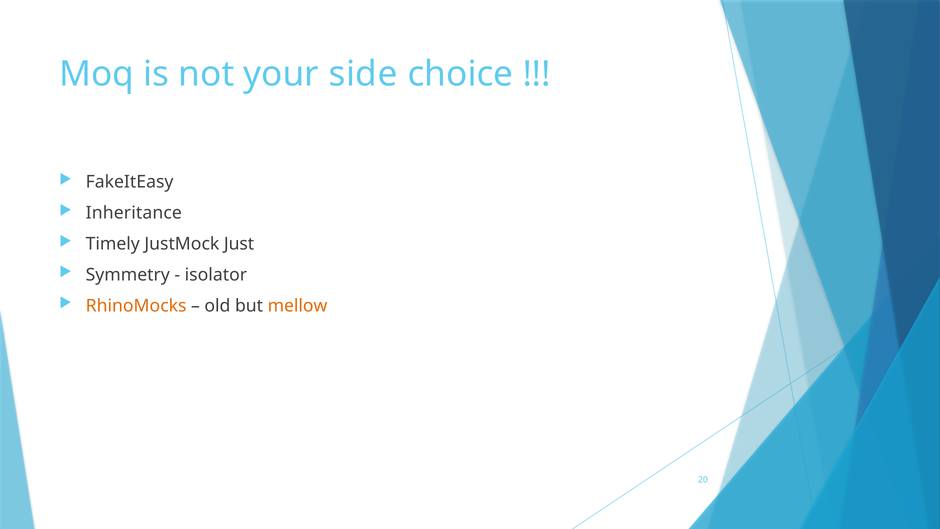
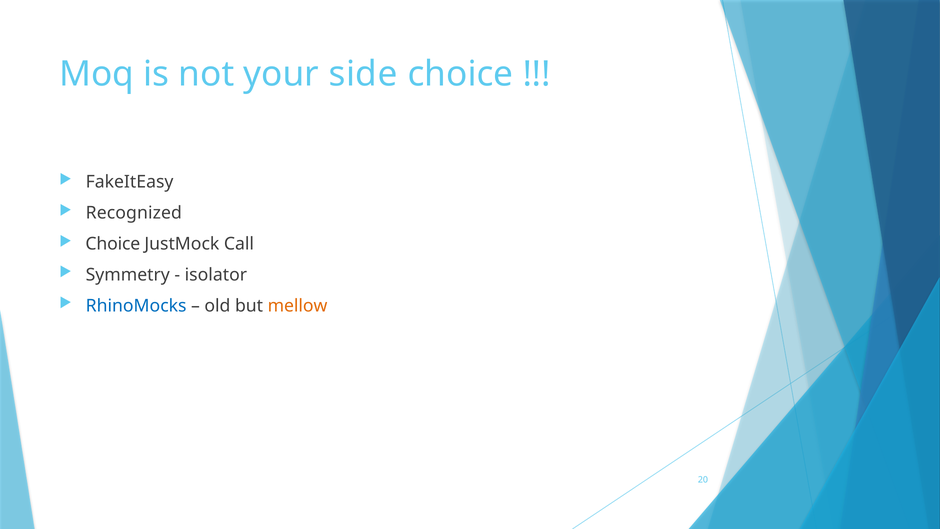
Inheritance: Inheritance -> Recognized (134, 213)
Timely: Timely -> Choice (113, 244)
Just: Just -> Call (239, 244)
RhinoMocks colour: orange -> blue (136, 306)
